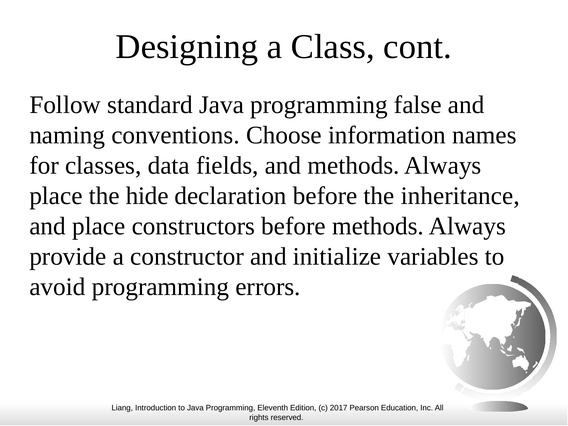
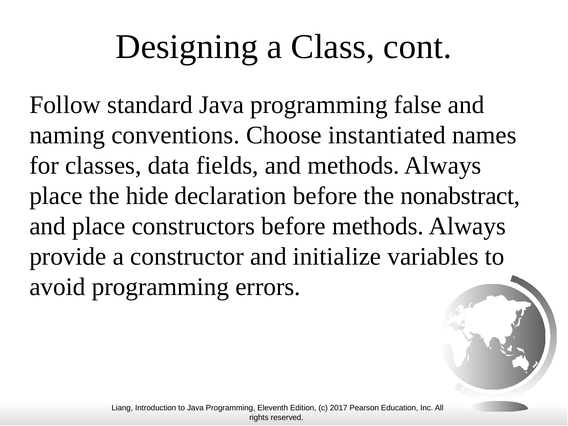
information: information -> instantiated (387, 135)
inheritance: inheritance -> nonabstract (460, 196)
